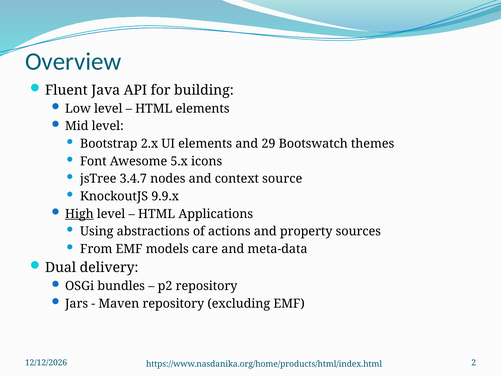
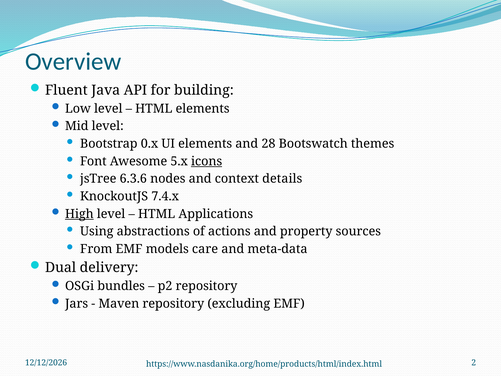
2.x: 2.x -> 0.x (149, 144)
29: 29 -> 28 (268, 144)
icons underline: none -> present (207, 161)
3.4.7: 3.4.7 -> 6.3.6 (133, 179)
source: source -> details (282, 179)
9.9.x: 9.9.x -> 7.4.x (165, 196)
